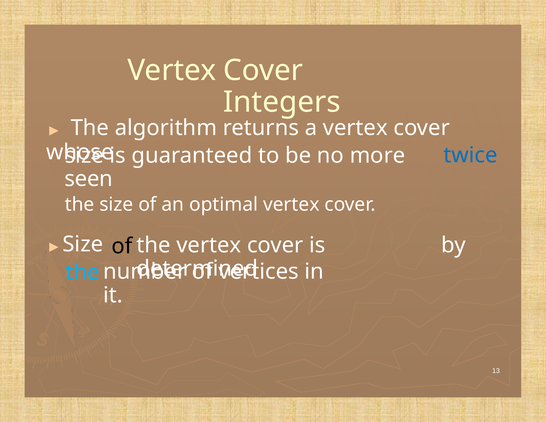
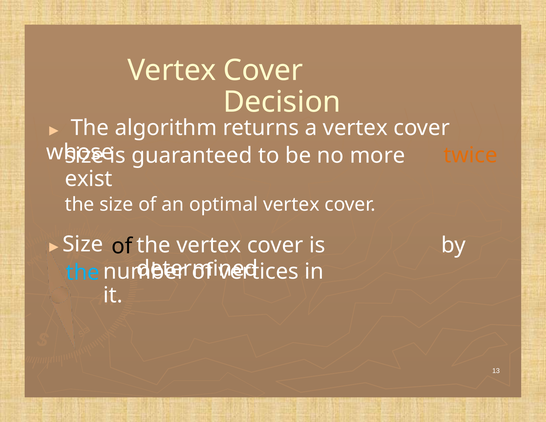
Integers: Integers -> Decision (282, 102)
twice colour: blue -> orange (471, 155)
seen: seen -> exist (89, 179)
